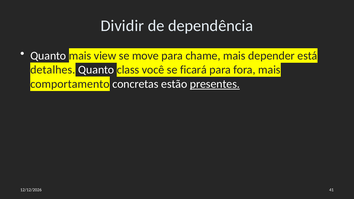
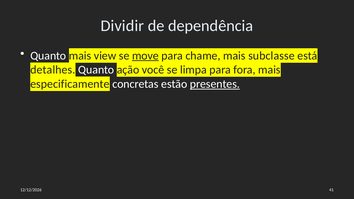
move underline: none -> present (145, 56)
depender: depender -> subclasse (271, 56)
class: class -> ação (128, 70)
ficará: ficará -> limpa (193, 70)
comportamento: comportamento -> especificamente (70, 84)
